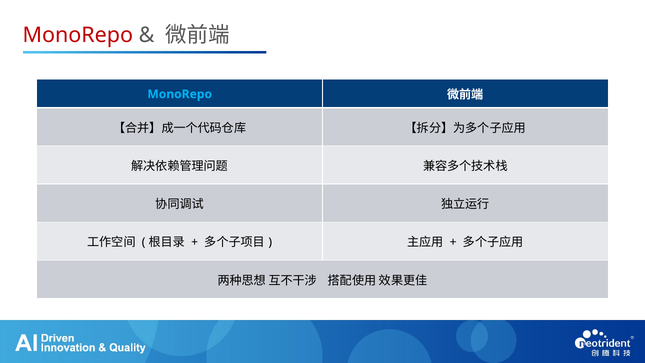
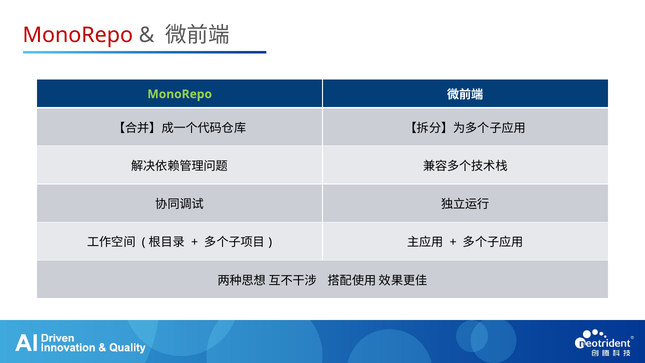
MonoRepo colour: light blue -> light green (180, 94)
